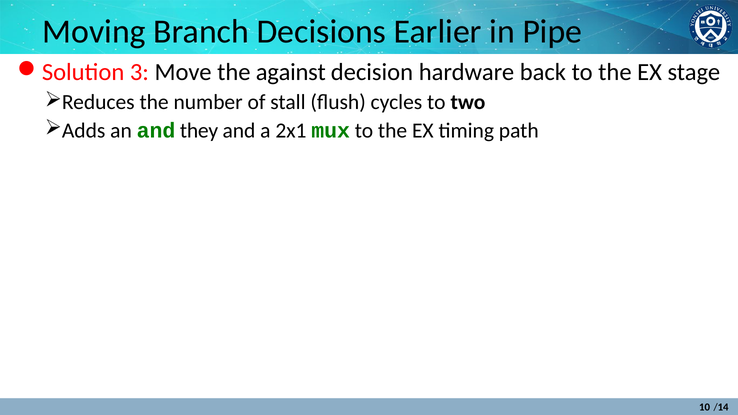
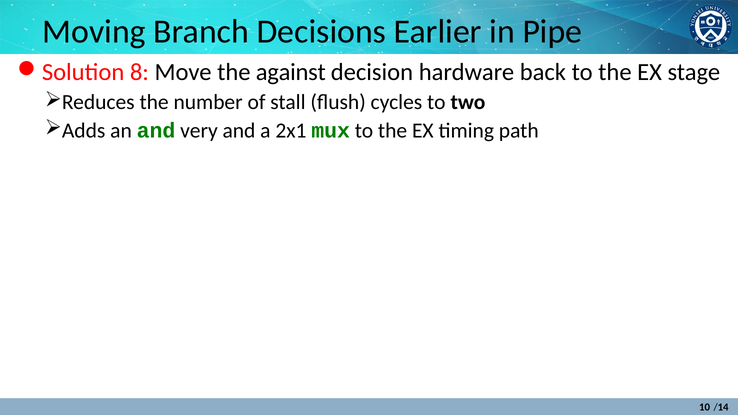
3: 3 -> 8 (139, 72)
they: they -> very (199, 131)
